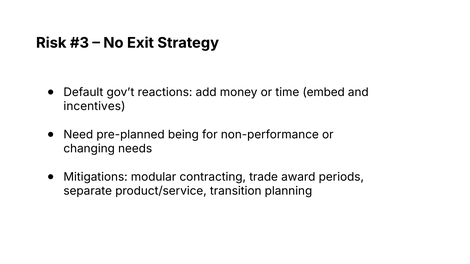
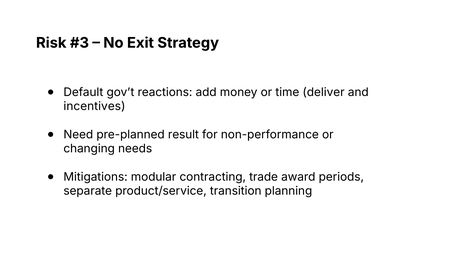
embed: embed -> deliver (324, 92)
being: being -> result (183, 135)
